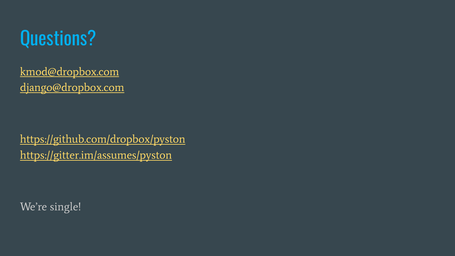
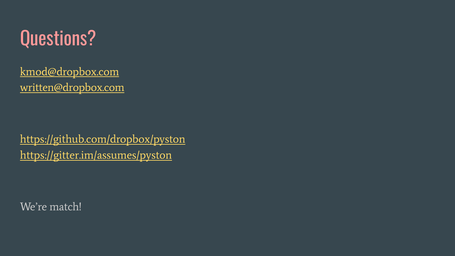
Questions colour: light blue -> pink (58, 39)
django@dropbox.com: django@dropbox.com -> written@dropbox.com (72, 87)
single: single -> match (66, 207)
